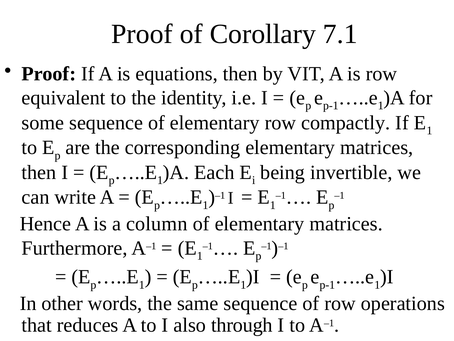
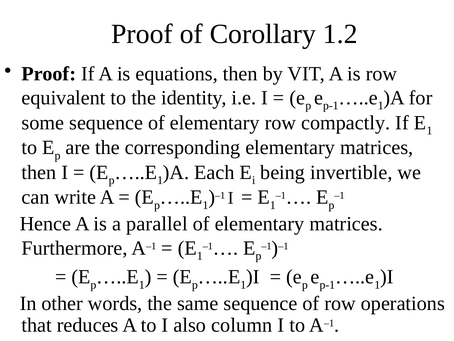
7.1: 7.1 -> 1.2 (340, 34)
column: column -> parallel (157, 223)
through: through -> column (242, 325)
